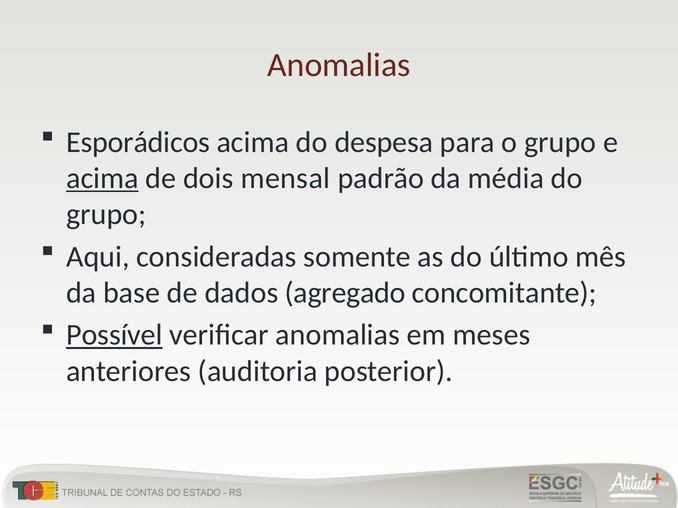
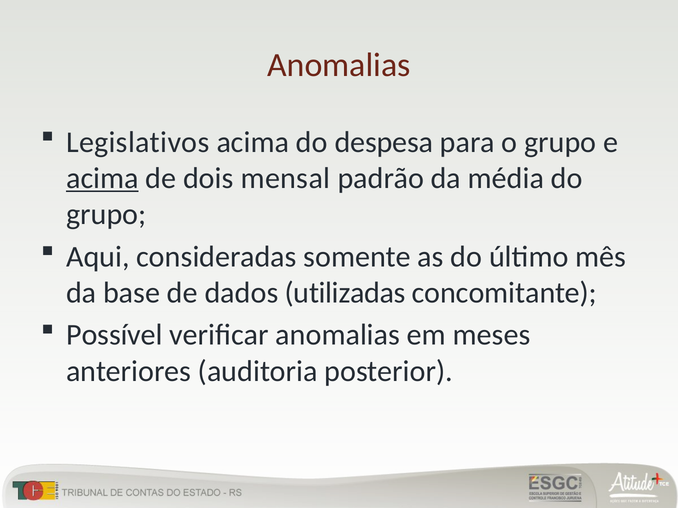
Esporádicos: Esporádicos -> Legislativos (138, 142)
agregado: agregado -> utilizadas (345, 293)
Possível underline: present -> none (114, 335)
